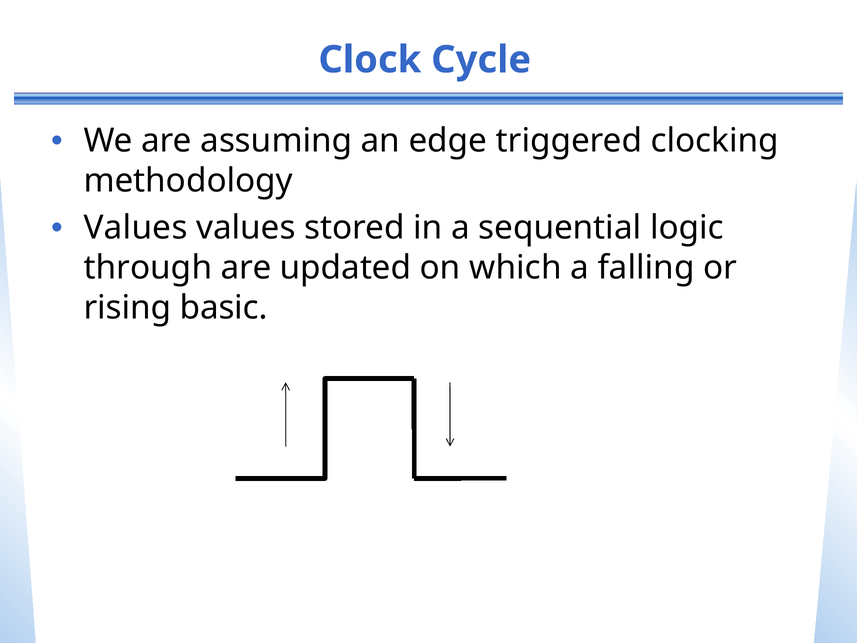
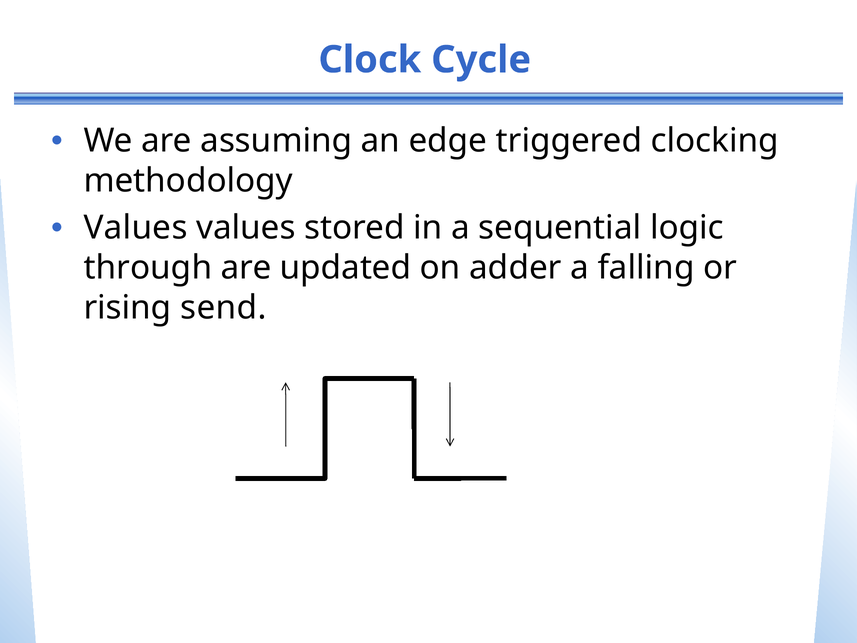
which: which -> adder (515, 268)
basic: basic -> send (224, 308)
